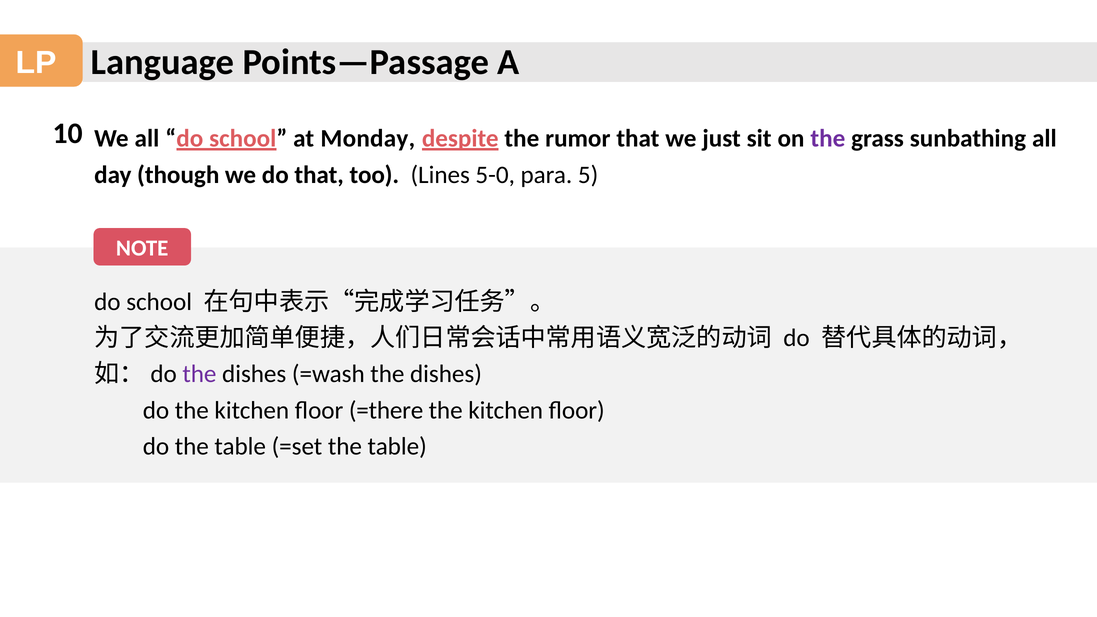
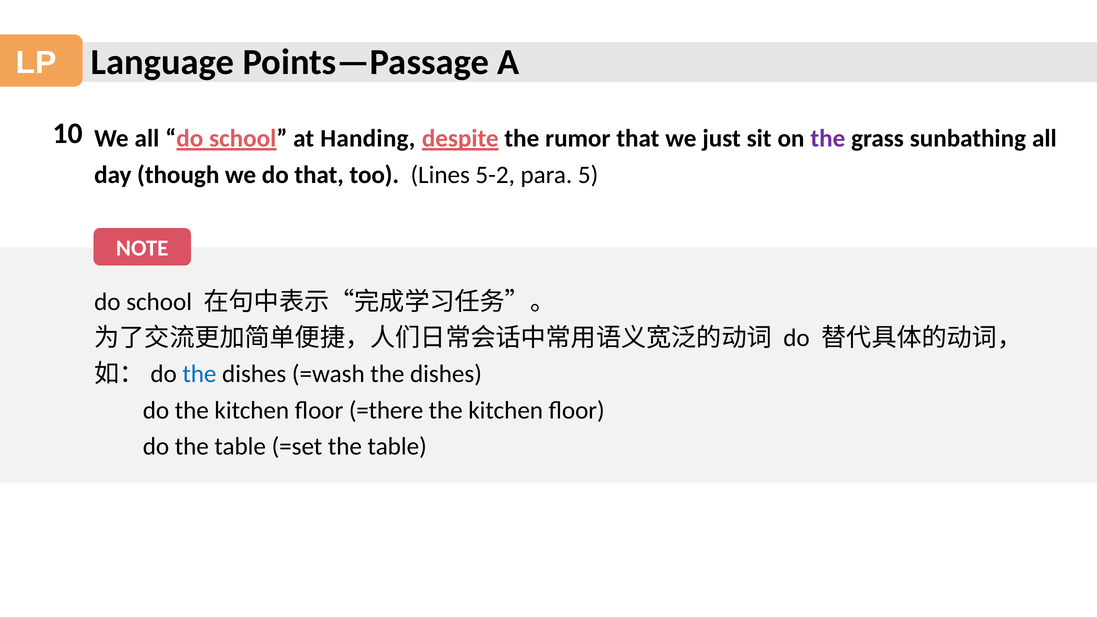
Monday: Monday -> Handing (368, 139)
5-0: 5-0 -> 5-2 (495, 175)
the colour: purple -> blue (199, 374)
